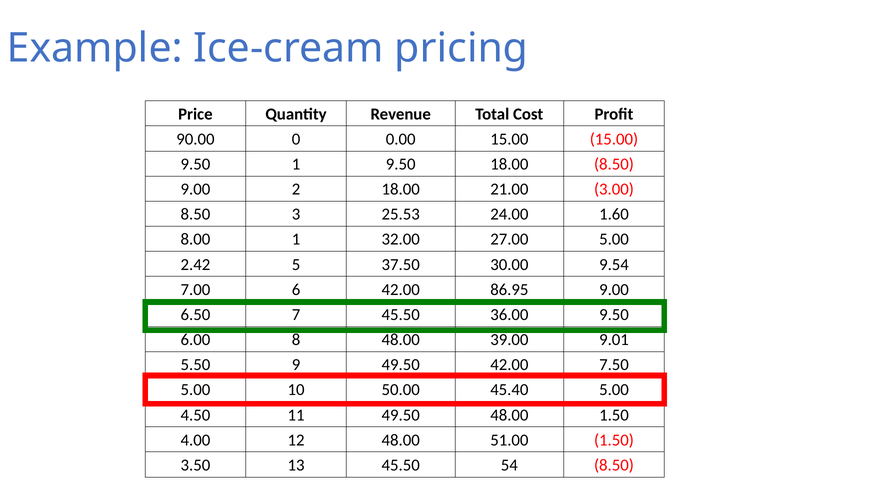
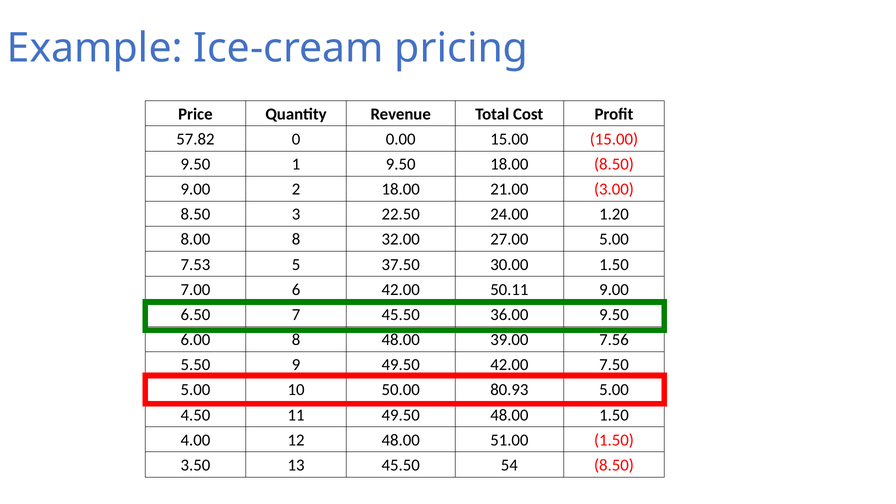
90.00: 90.00 -> 57.82 (195, 139)
25.53: 25.53 -> 22.50 (401, 214)
1.60: 1.60 -> 1.20 (614, 214)
8.00 1: 1 -> 8 (296, 239)
2.42: 2.42 -> 7.53 (195, 264)
30.00 9.54: 9.54 -> 1.50 (614, 264)
86.95: 86.95 -> 50.11 (509, 290)
9.01: 9.01 -> 7.56 (614, 340)
45.40: 45.40 -> 80.93 (509, 390)
